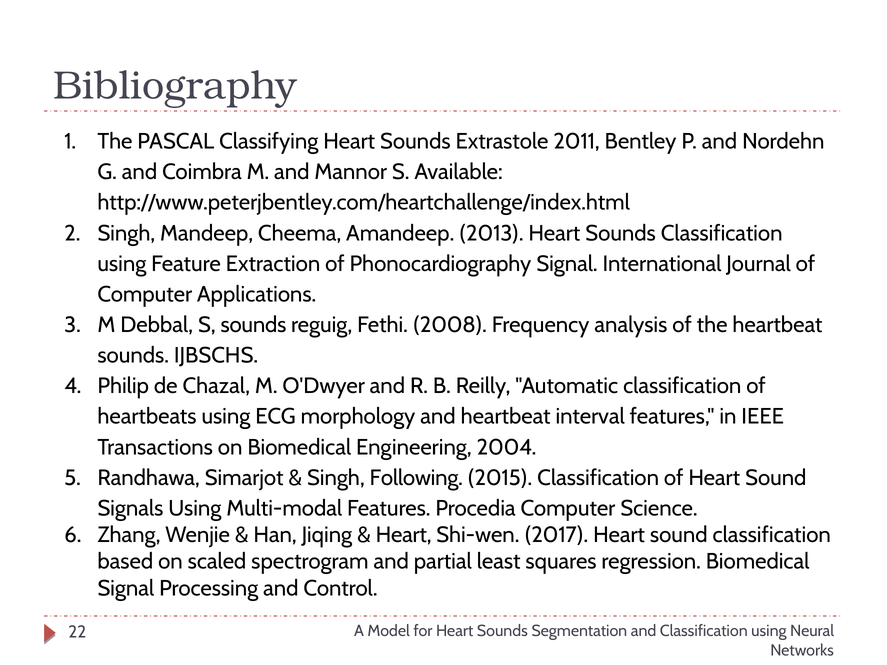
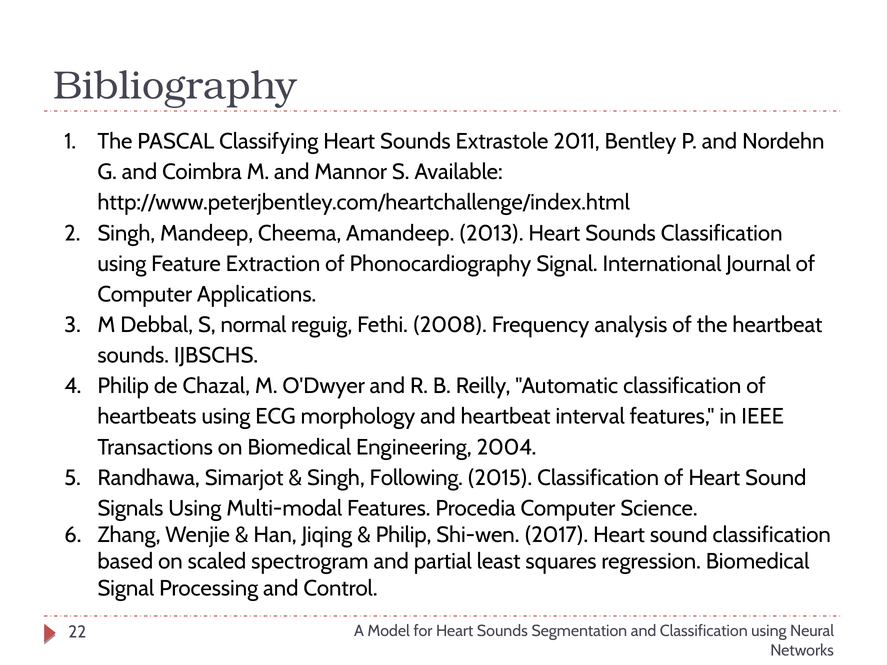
S sounds: sounds -> normal (253, 325)
Heart: Heart -> Philip (403, 535)
